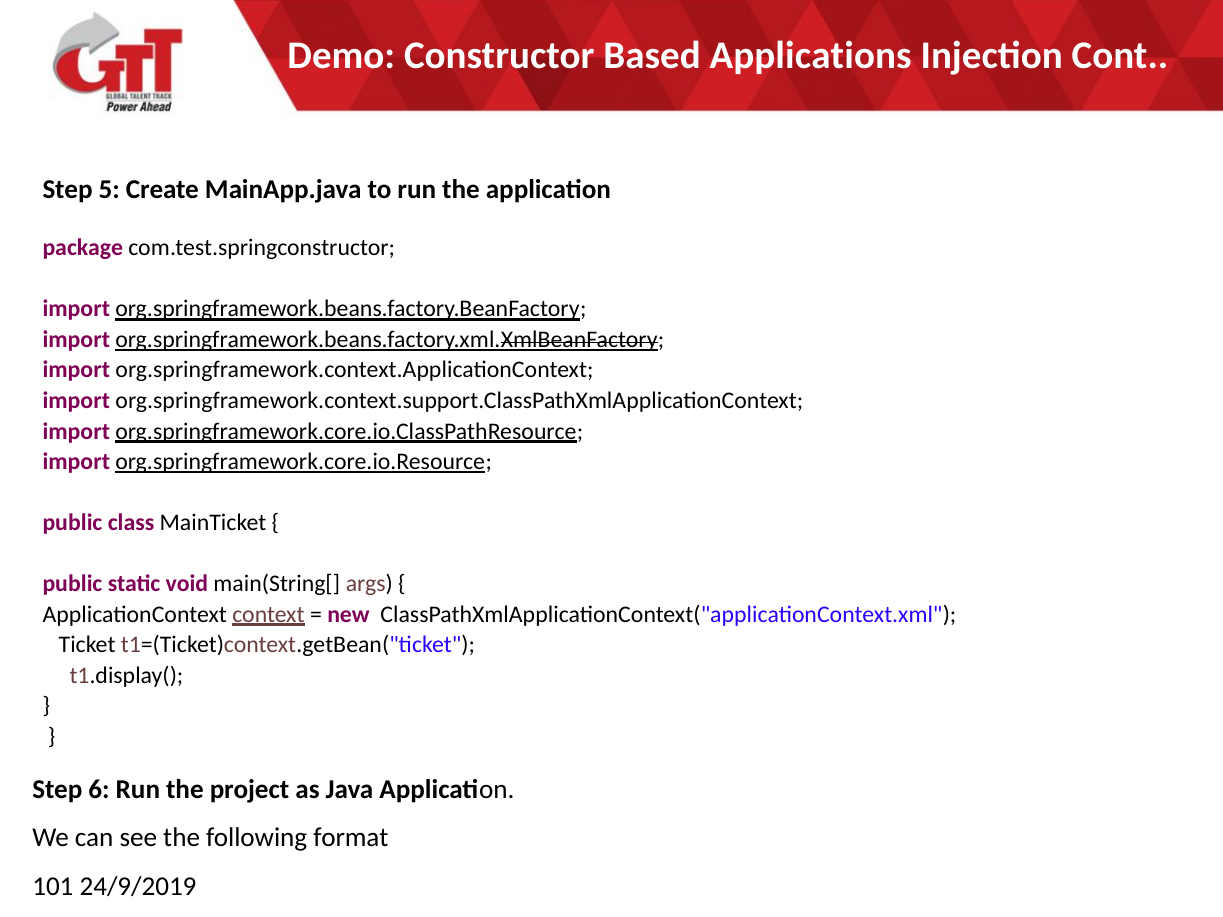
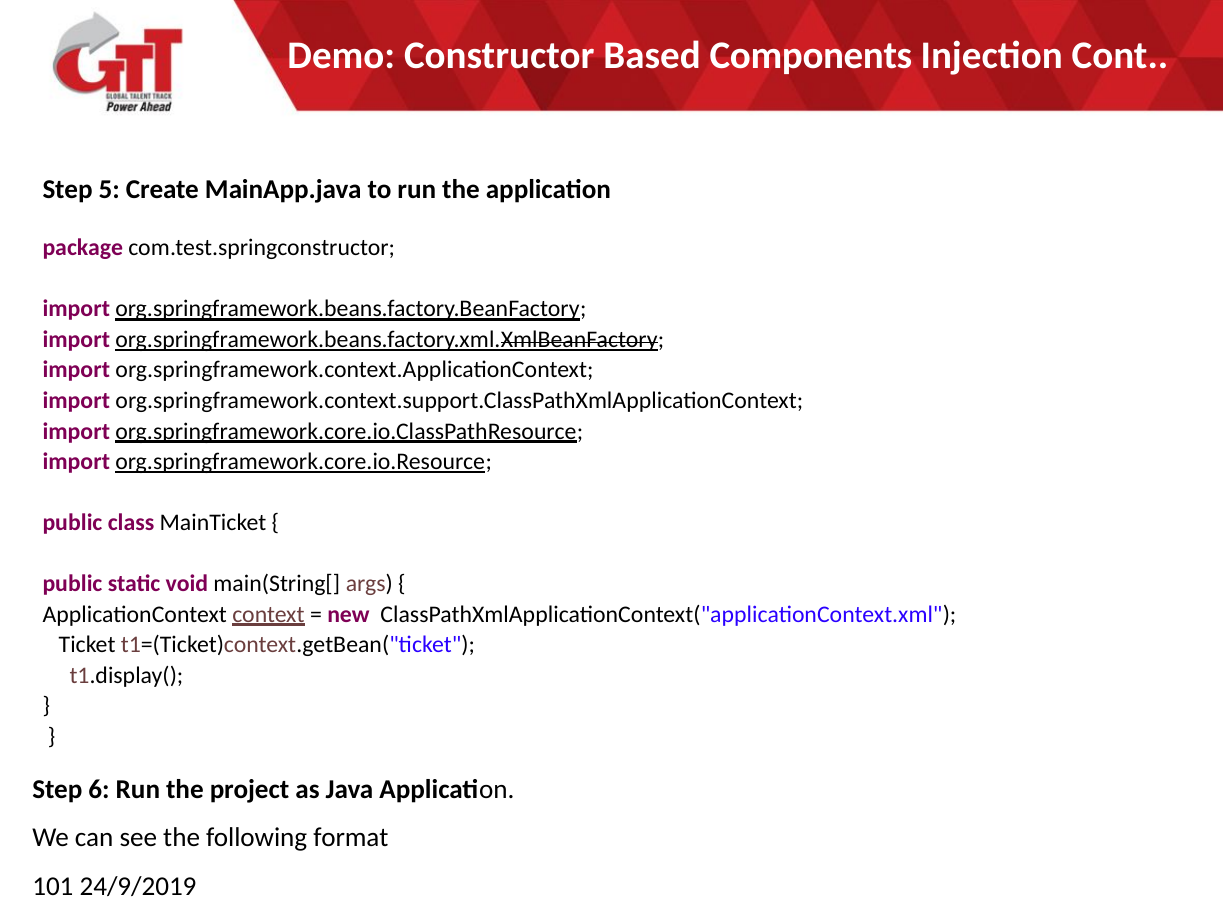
Applications: Applications -> Components (811, 56)
